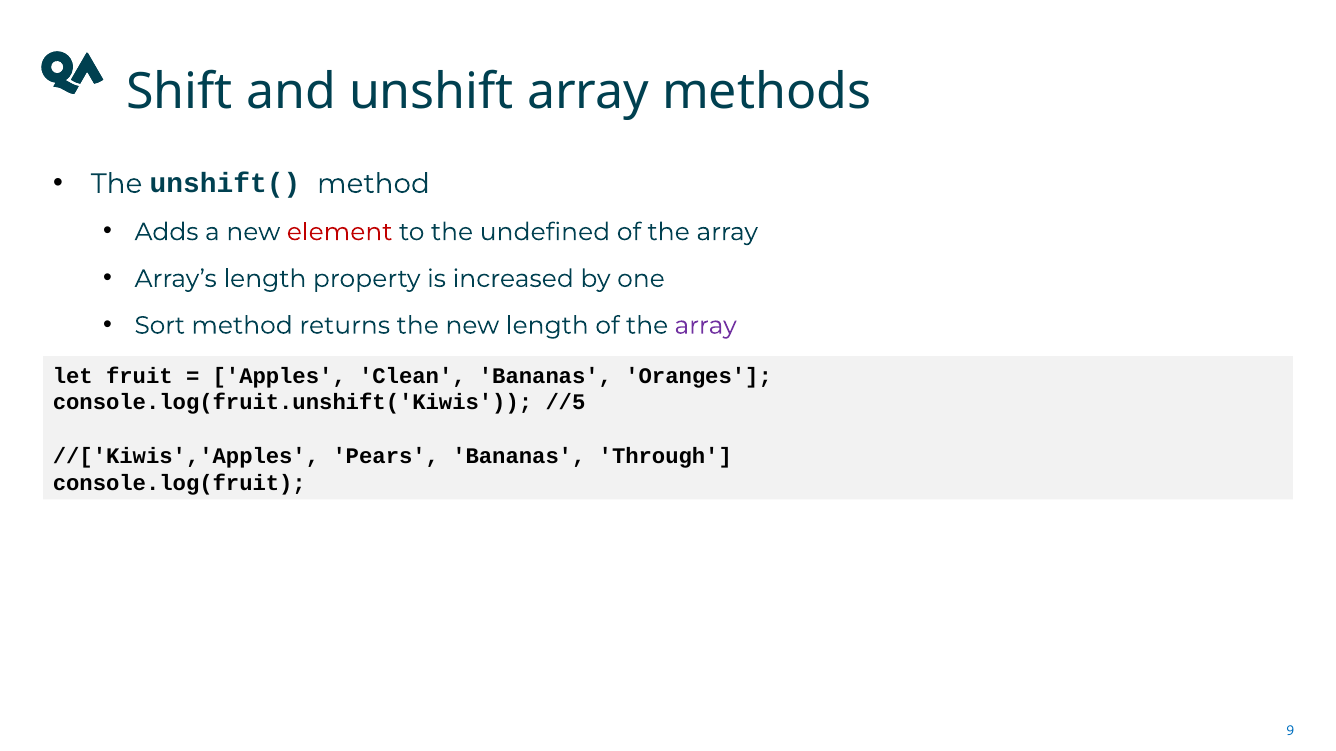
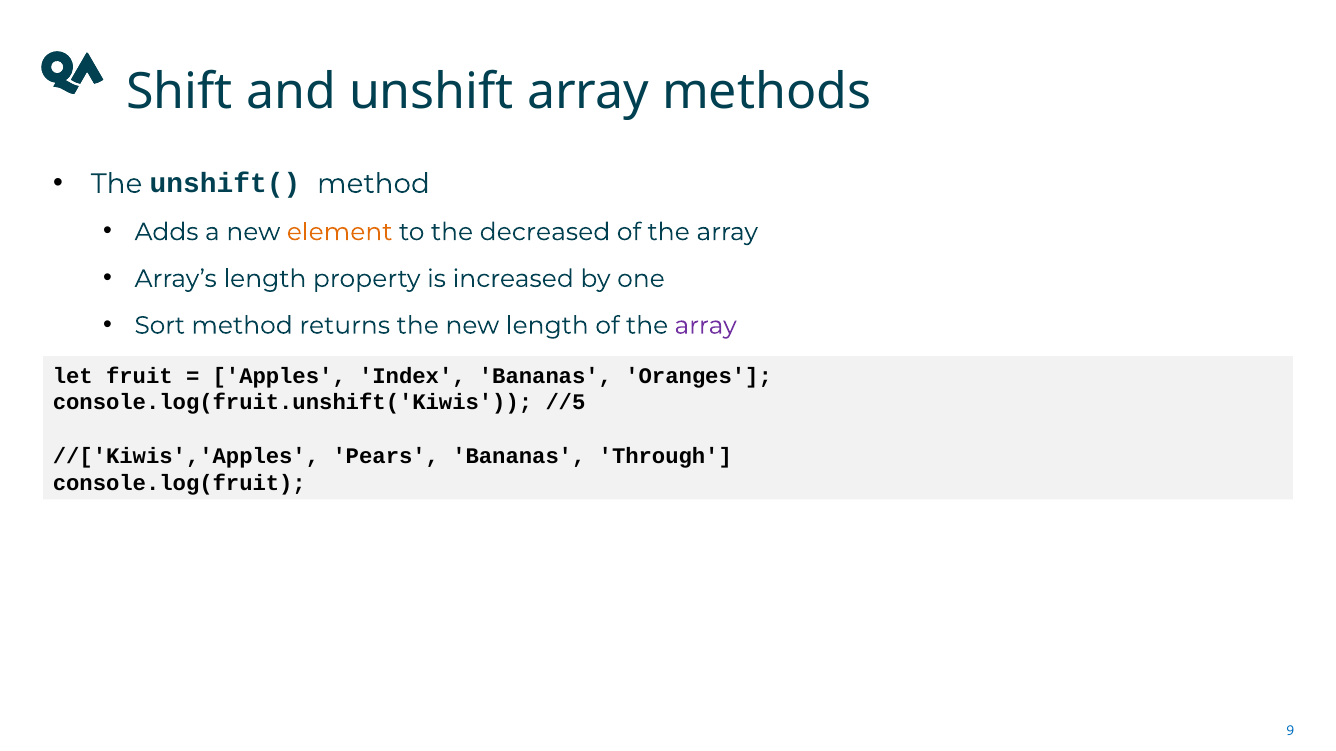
element colour: red -> orange (340, 232)
undefined: undefined -> decreased (545, 232)
Clean: Clean -> Index (412, 376)
